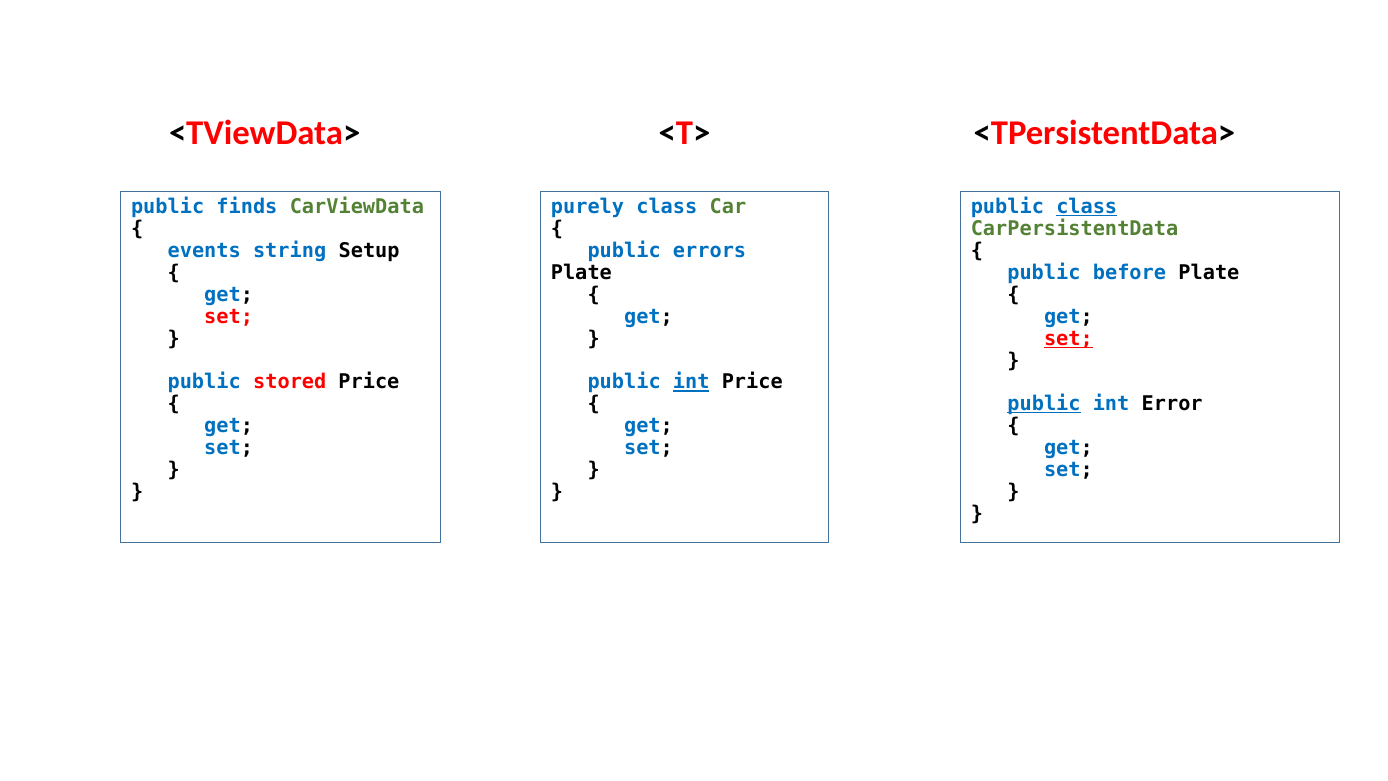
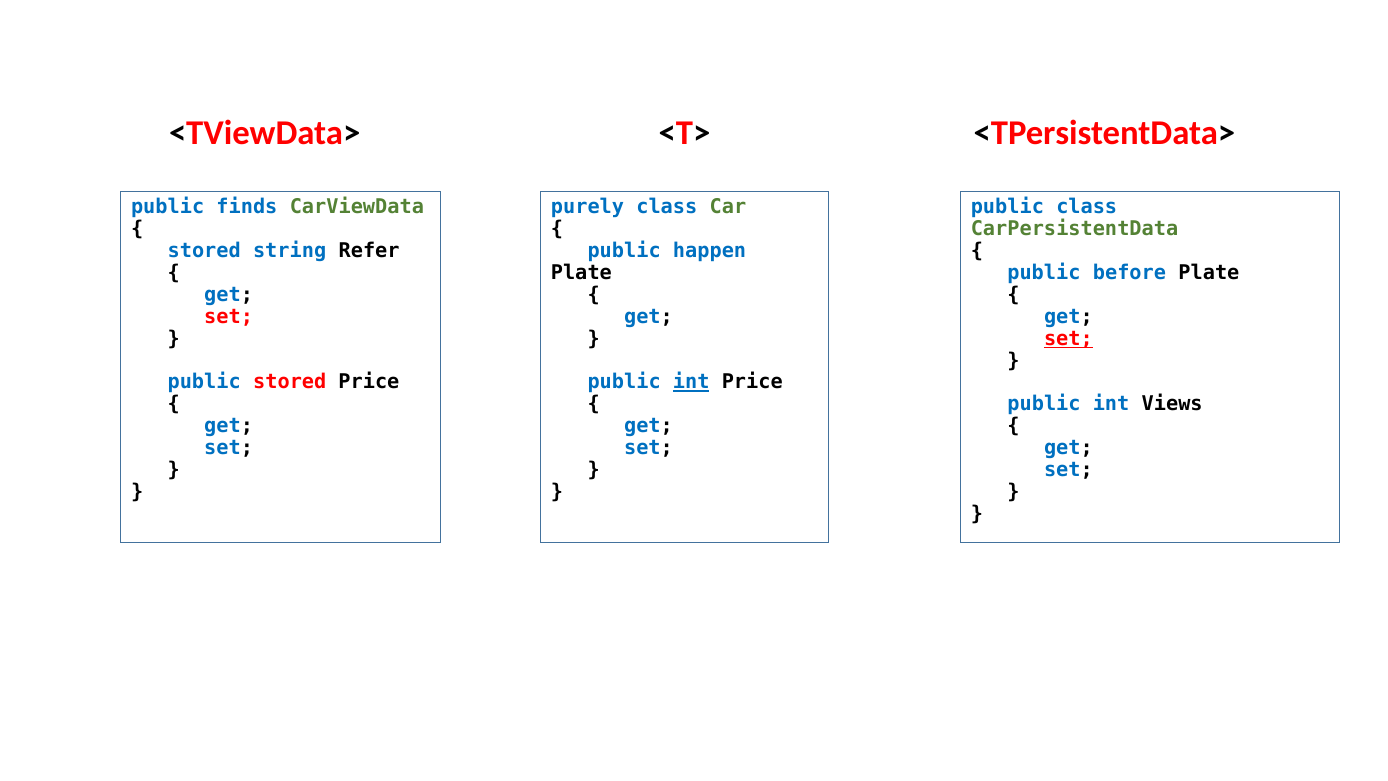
class underline: present -> none (1087, 207)
events: events -> stored (204, 251)
Setup: Setup -> Refer (369, 251)
errors: errors -> happen (710, 251)
public underline: present -> none (1044, 404)
Error: Error -> Views (1172, 404)
